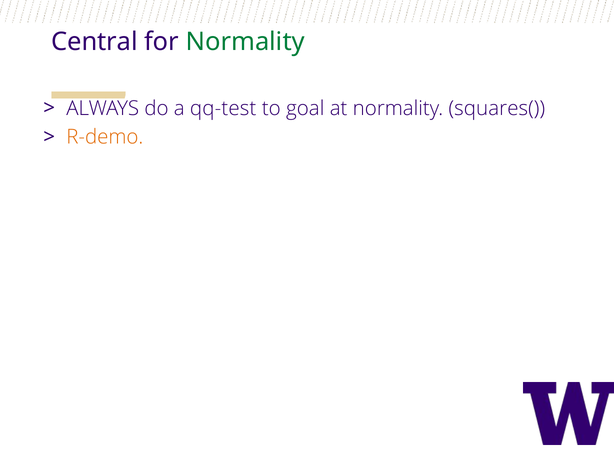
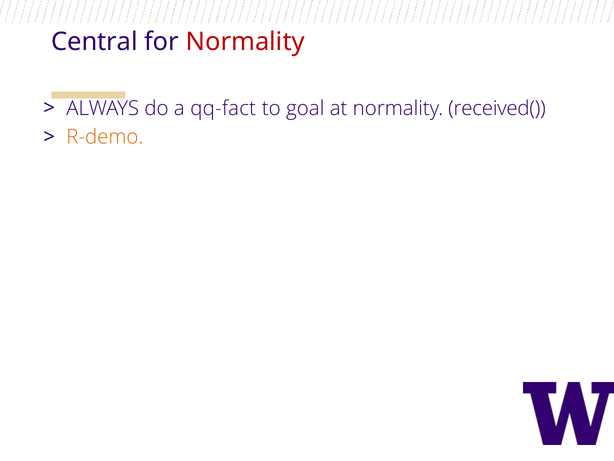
Normality colour: green -> red (245, 42)
qq-test: qq-test -> qq-fact (223, 108)
squares(: squares( -> received( (497, 108)
